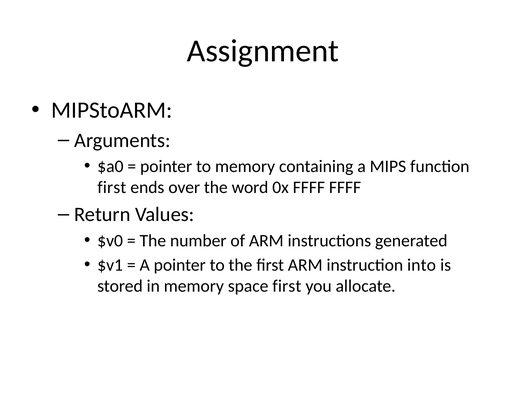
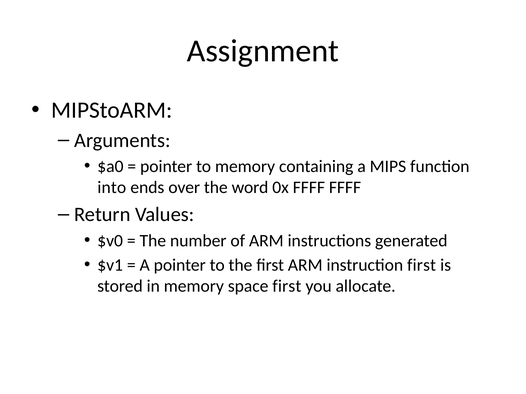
first: first -> into (112, 188)
instruction into: into -> first (422, 265)
